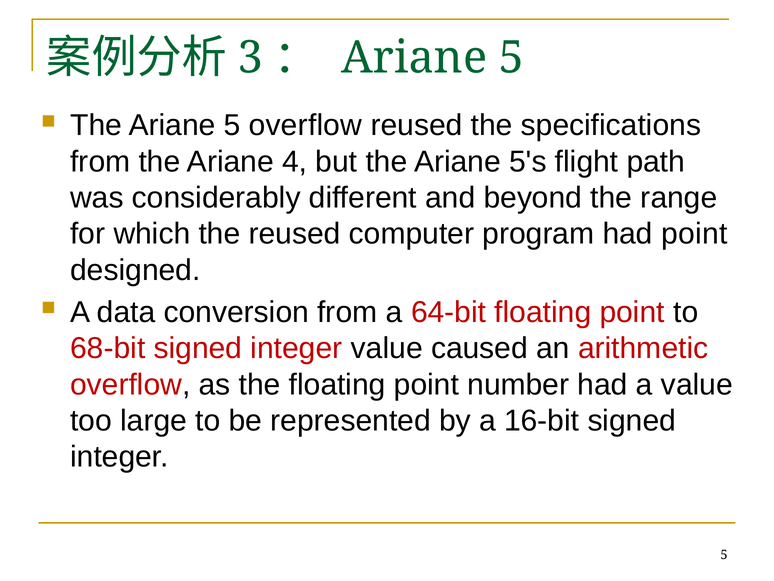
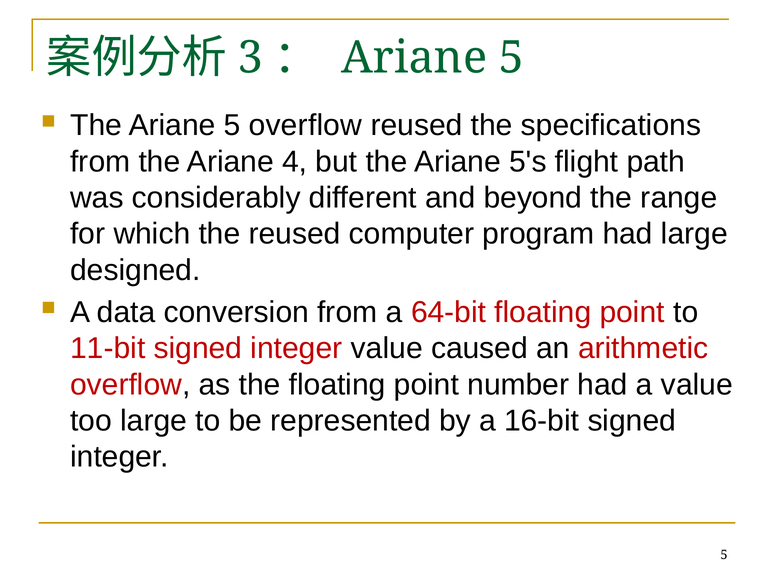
had point: point -> large (694, 234)
68-bit: 68-bit -> 11-bit (108, 348)
